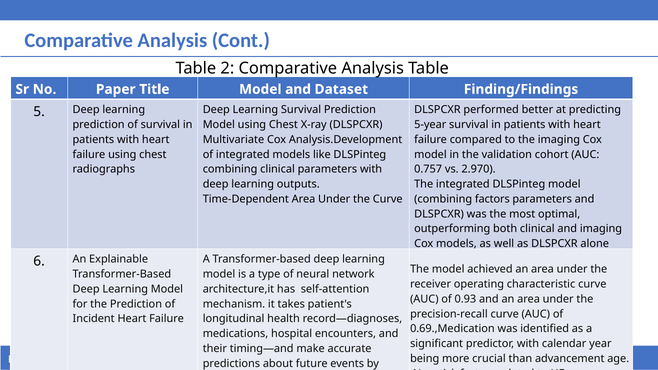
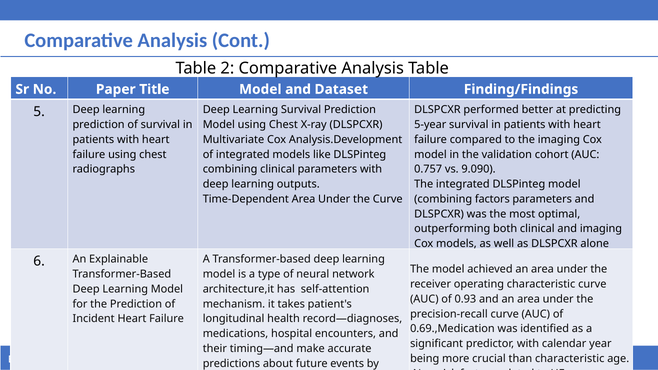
2.970: 2.970 -> 9.090 (479, 169)
than advancement: advancement -> characteristic (570, 359)
